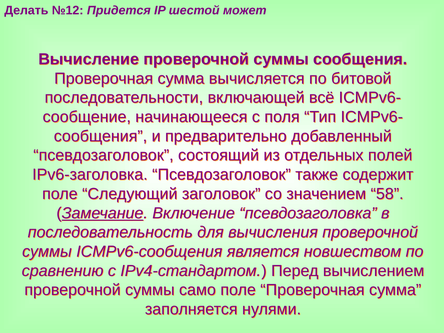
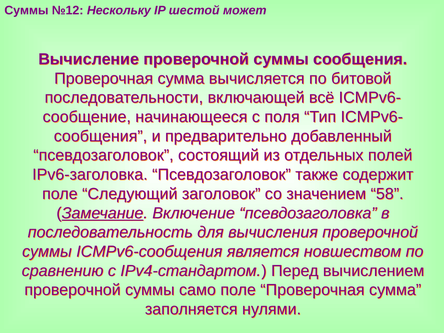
Делать: Делать -> Суммы (26, 10)
Придется: Придется -> Нескольку (119, 10)
